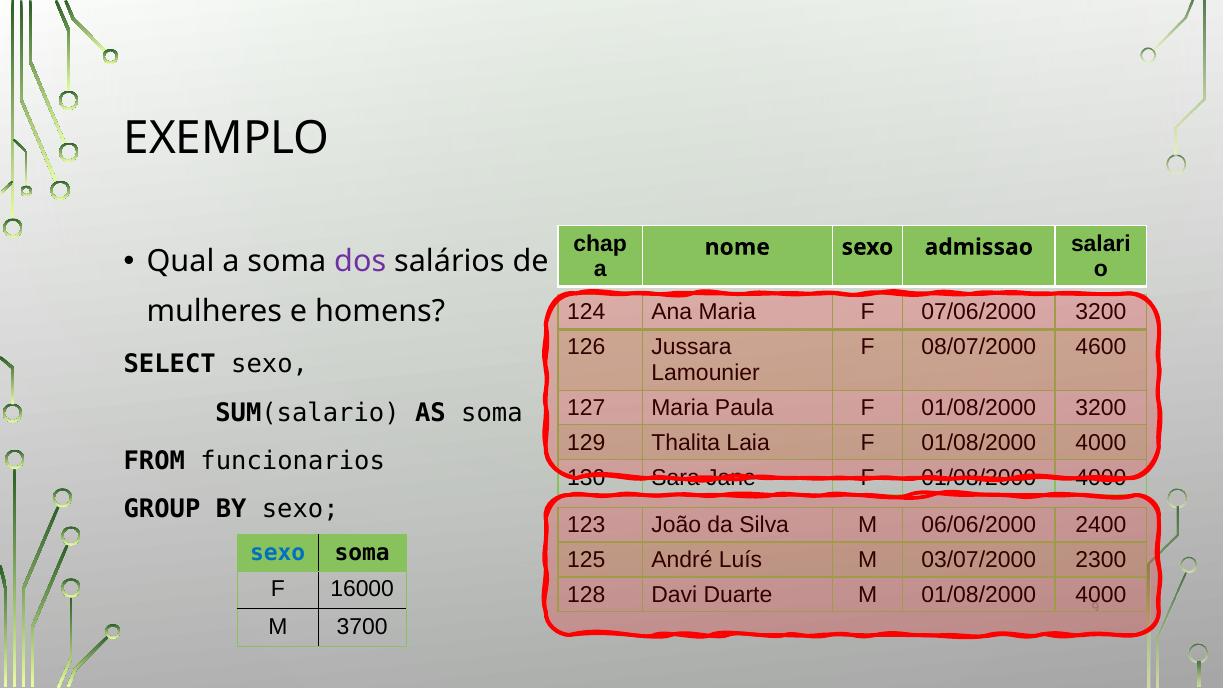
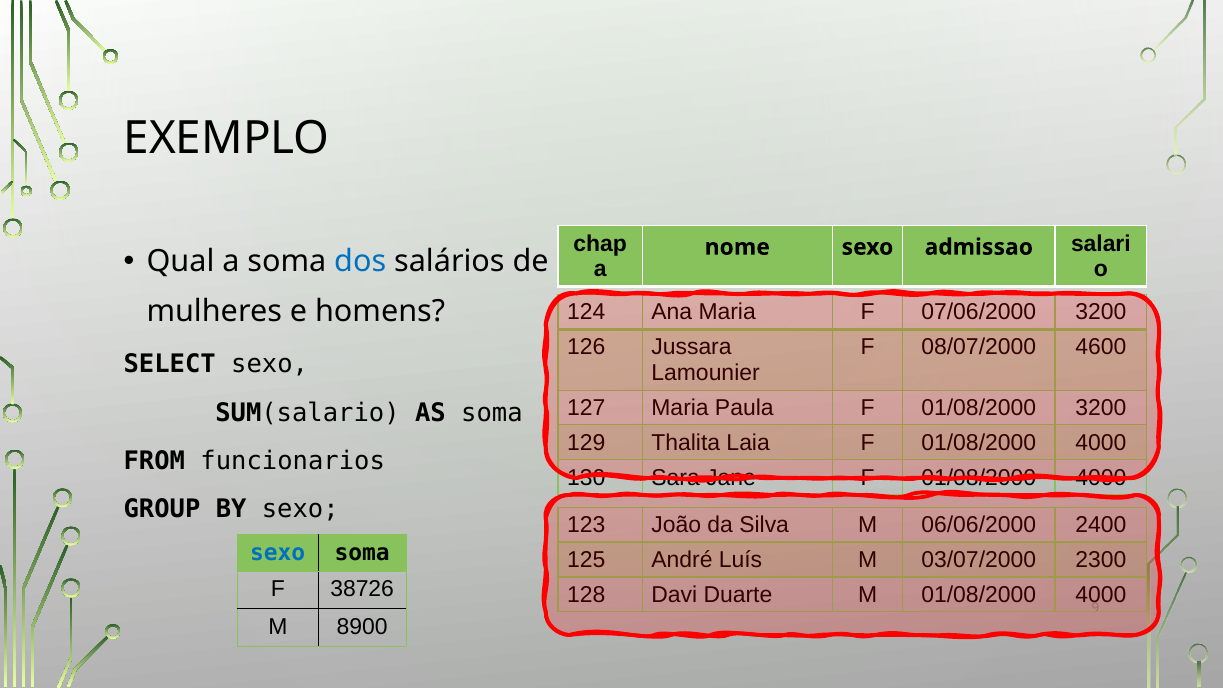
dos colour: purple -> blue (360, 261)
16000: 16000 -> 38726 (362, 589)
3700: 3700 -> 8900 (362, 627)
